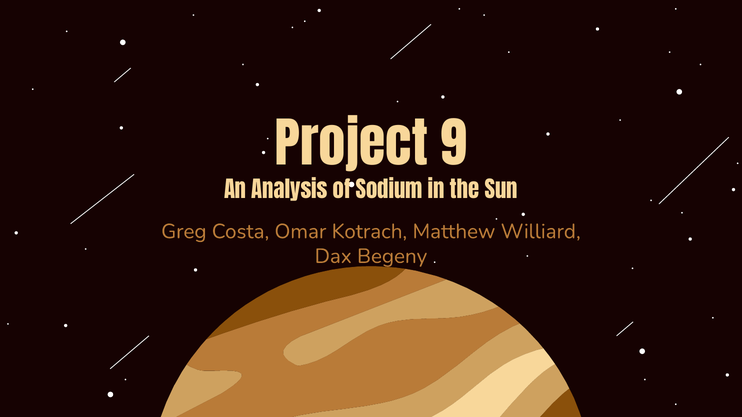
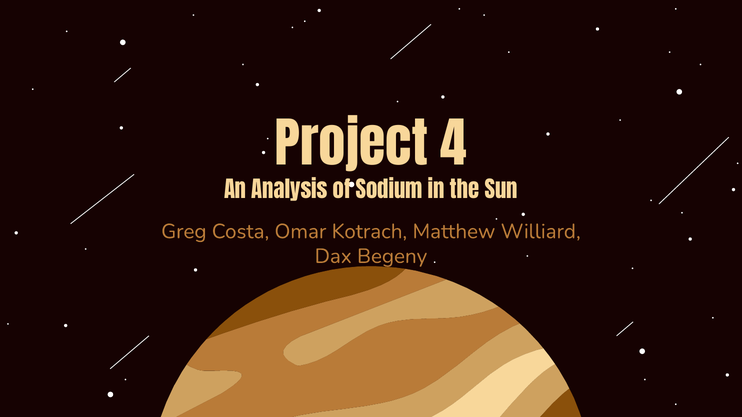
9: 9 -> 4 (454, 147)
